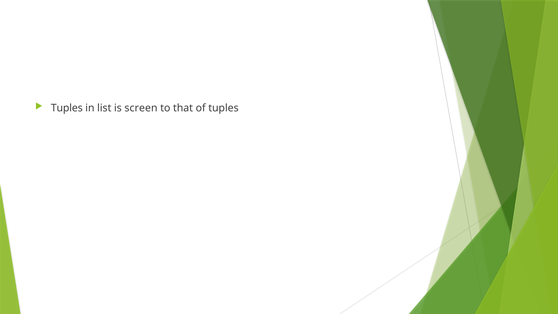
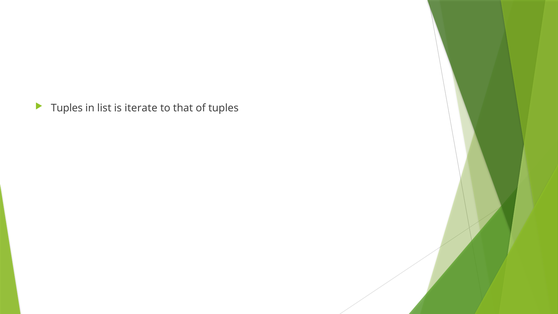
screen: screen -> iterate (141, 108)
